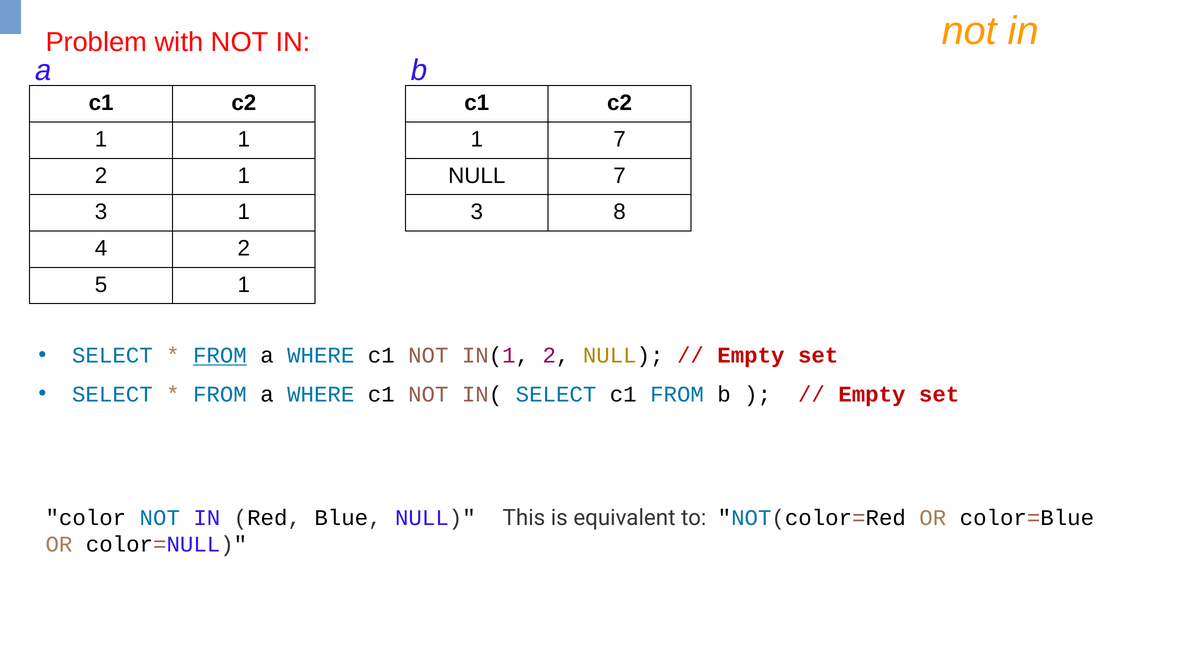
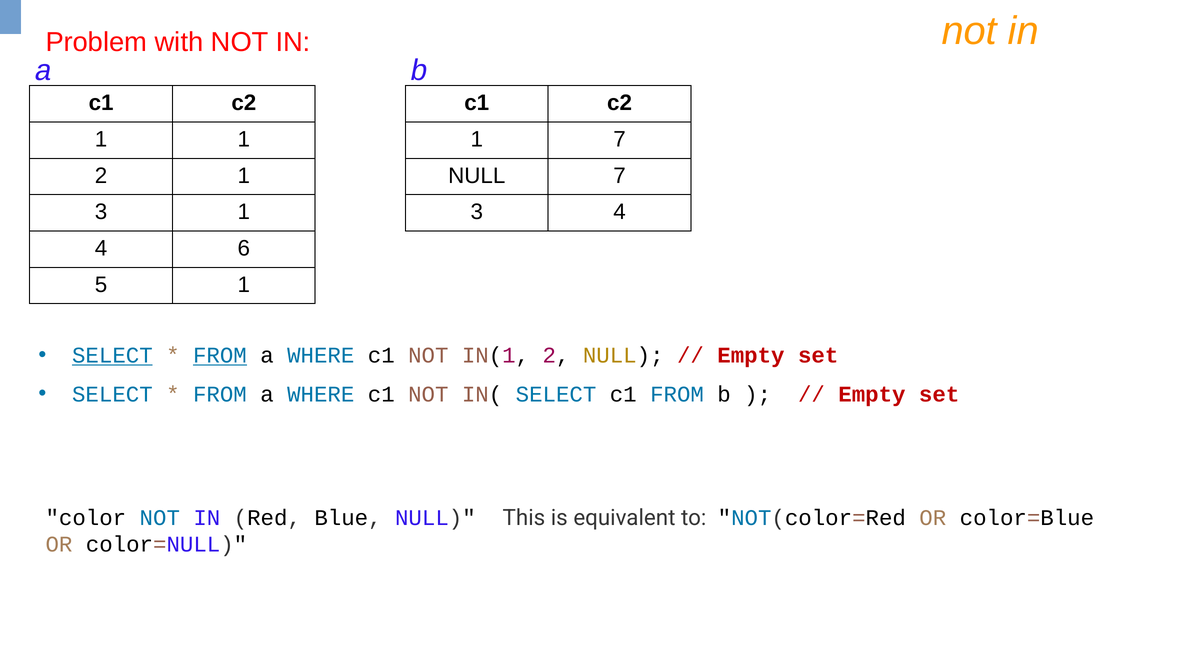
3 8: 8 -> 4 (620, 212)
4 2: 2 -> 6 (244, 248)
SELECT underline: none -> present (112, 355)
